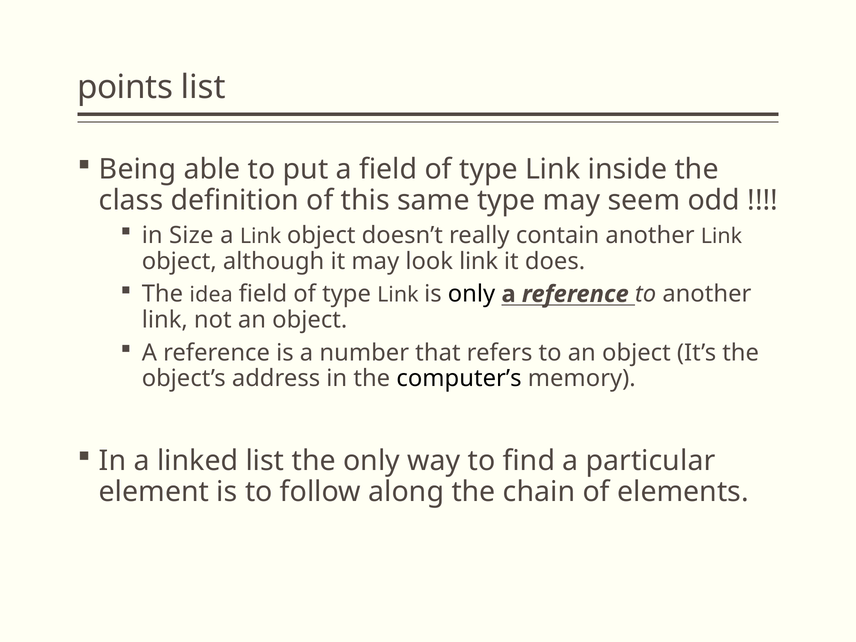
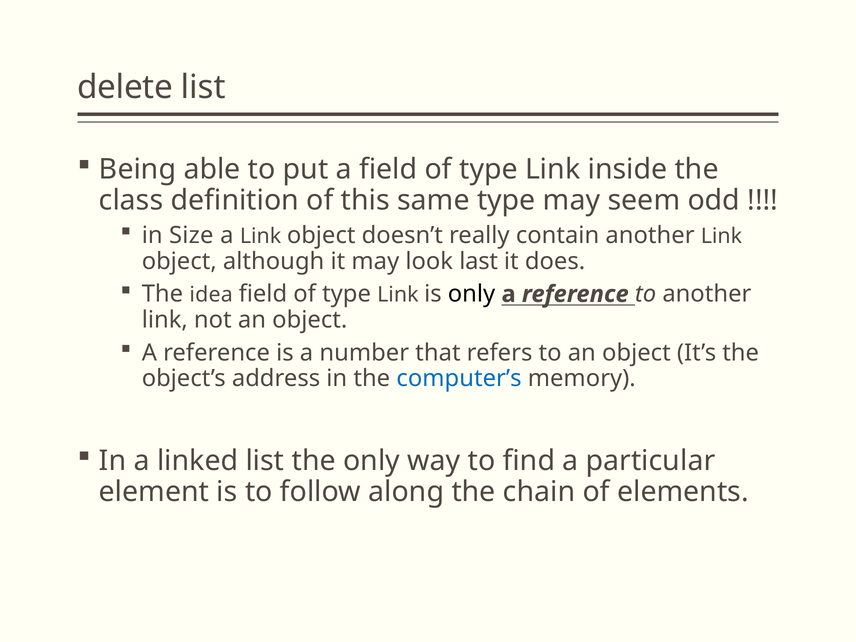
points: points -> delete (125, 87)
look link: link -> last (479, 261)
computer’s colour: black -> blue (459, 378)
